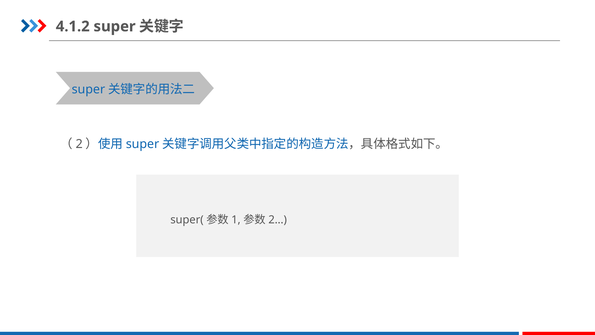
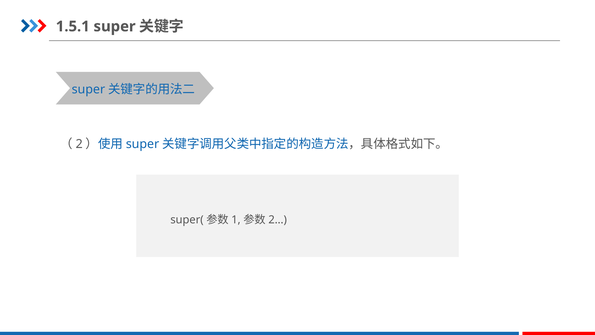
4.1.2: 4.1.2 -> 1.5.1 (73, 26)
